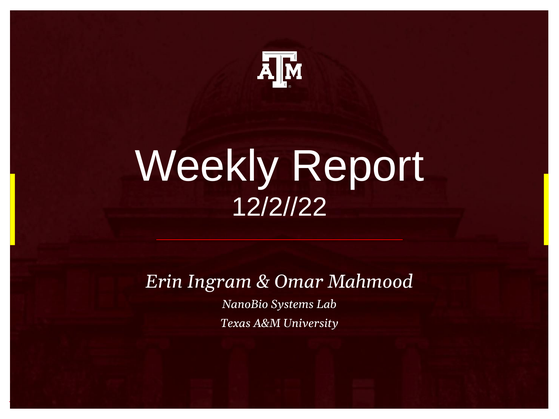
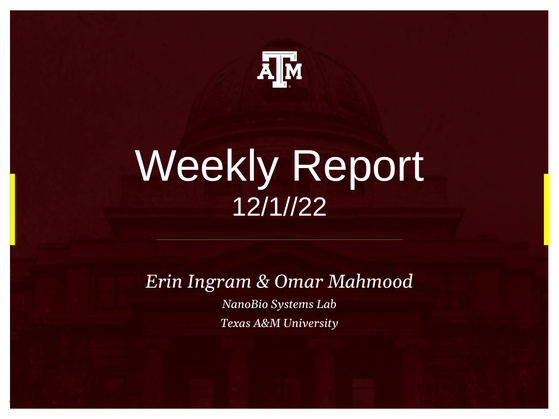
12/2//22: 12/2//22 -> 12/1//22 (279, 207)
